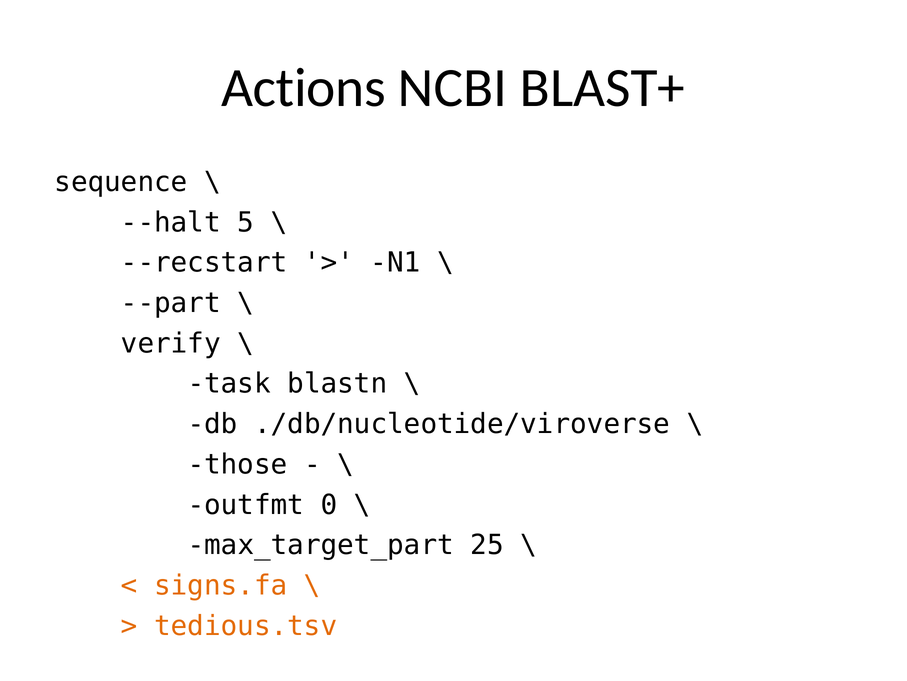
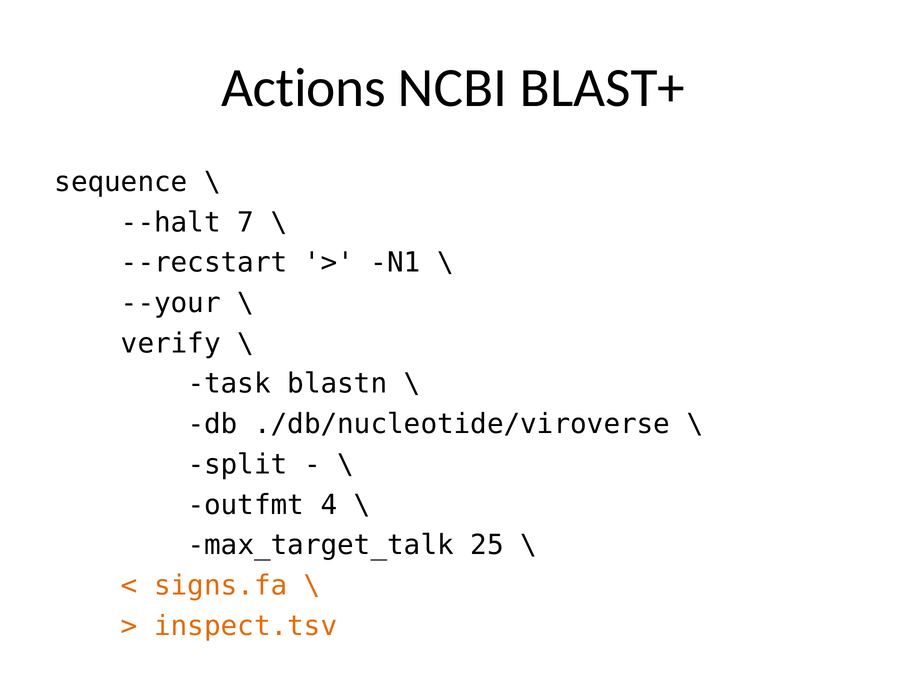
5: 5 -> 7 (246, 222)
--part: --part -> --your (171, 303)
those: those -> split (238, 464)
0: 0 -> 4 (329, 504)
max_target_part: max_target_part -> max_target_talk (321, 545)
tedious.tsv: tedious.tsv -> inspect.tsv (246, 625)
